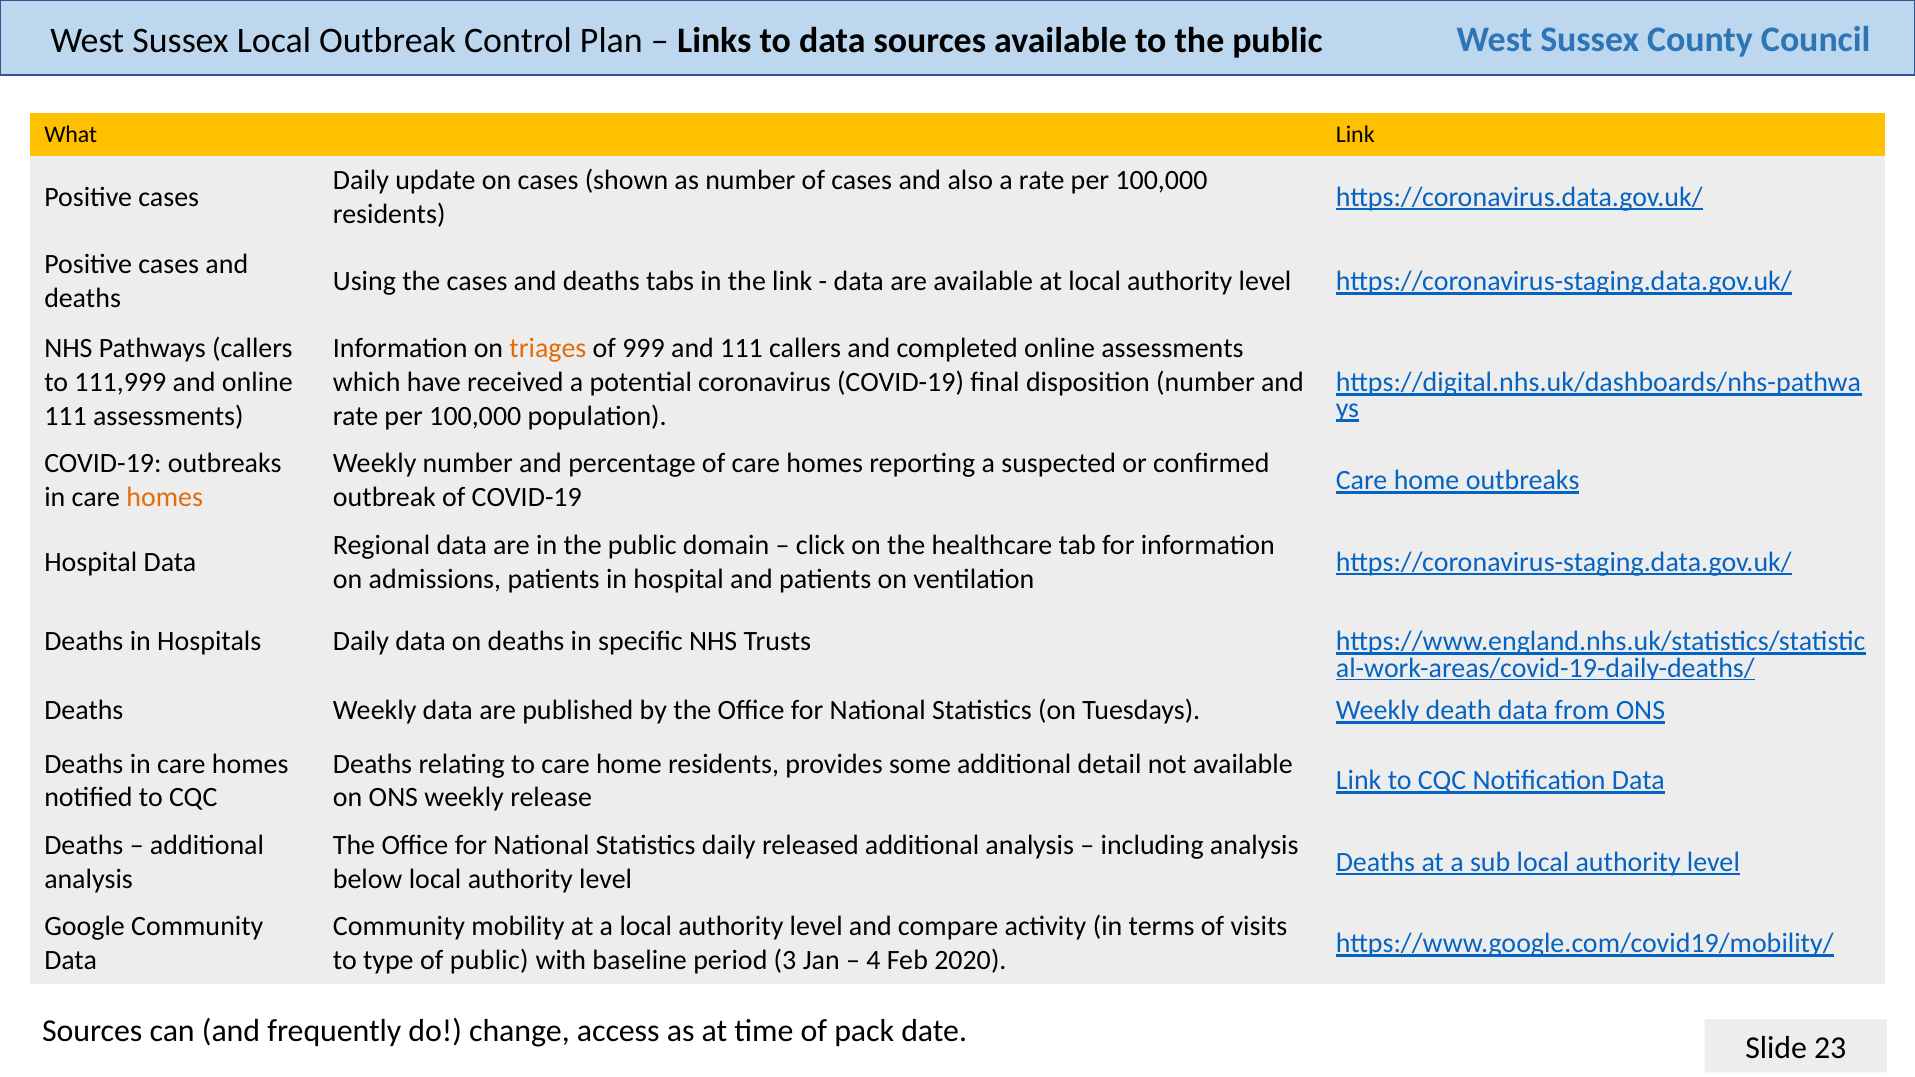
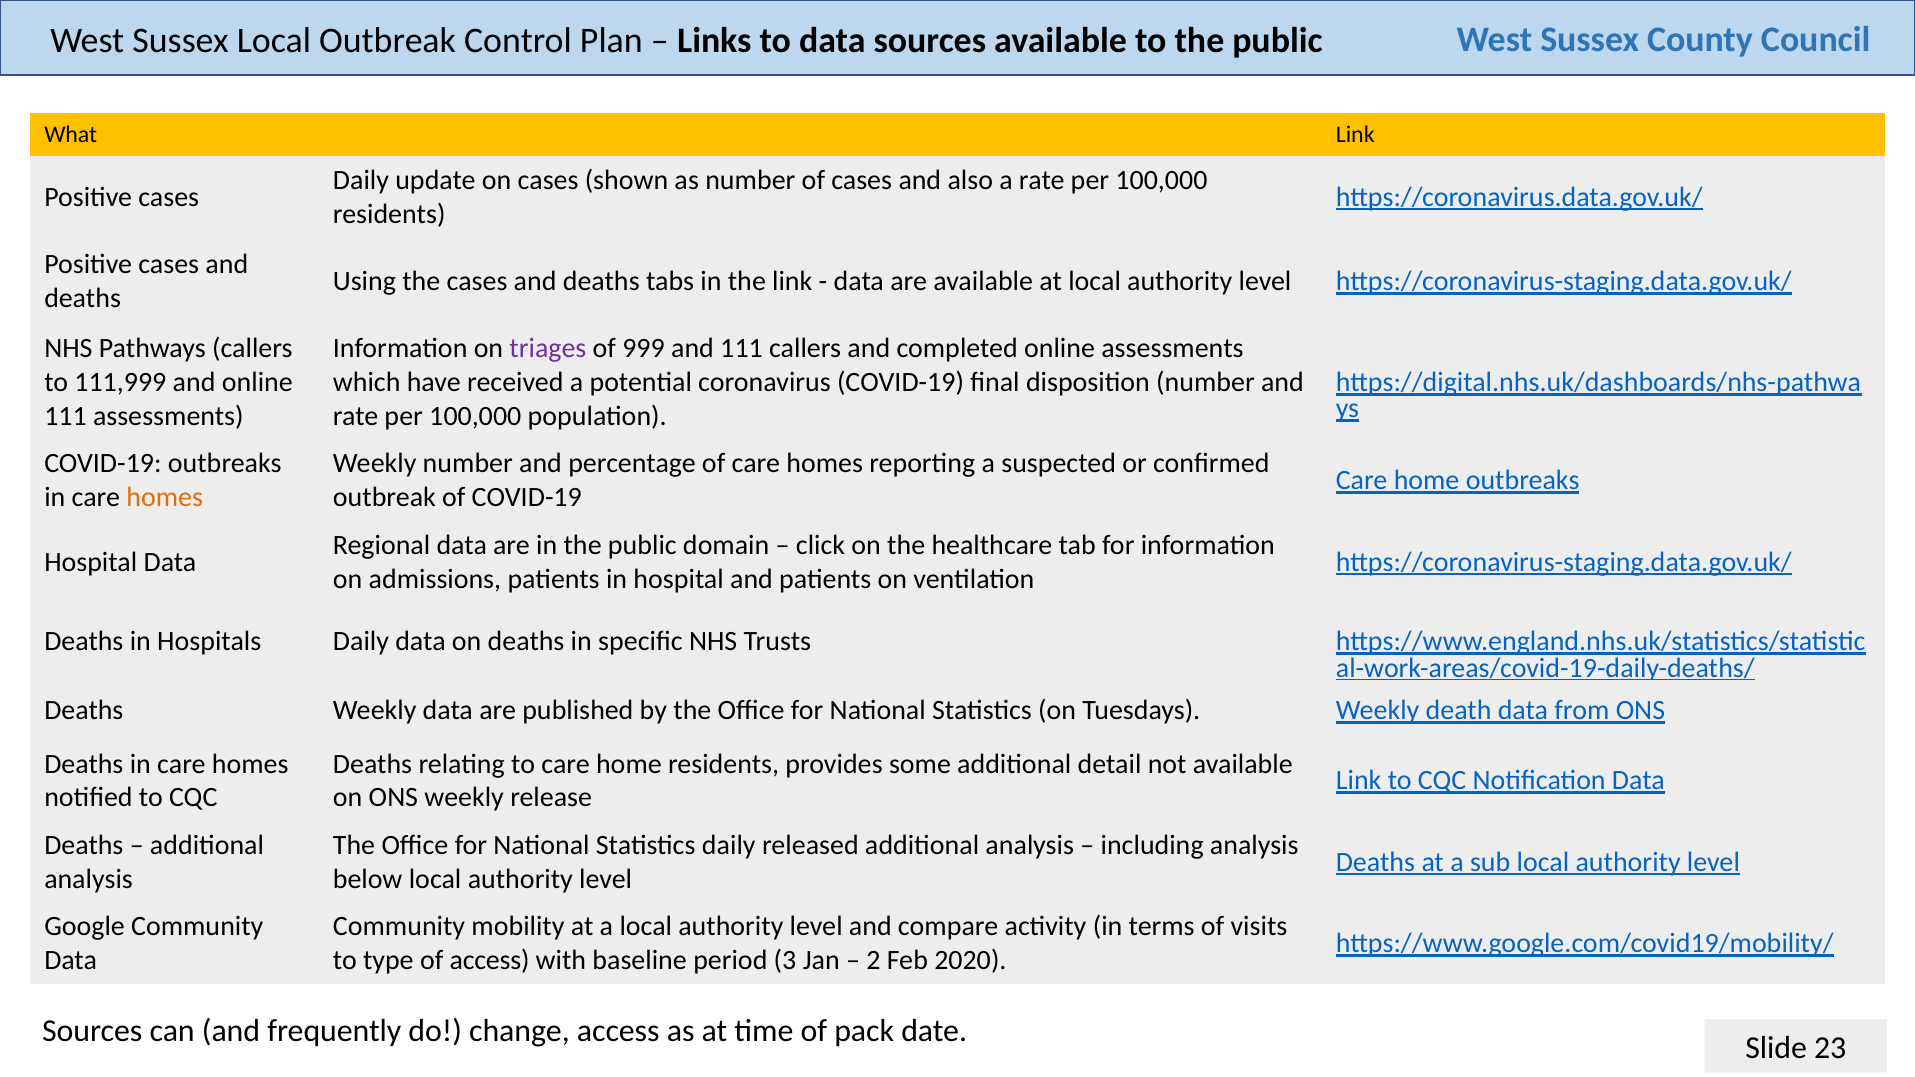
triages colour: orange -> purple (548, 349)
of public: public -> access (490, 961)
4: 4 -> 2 (874, 961)
